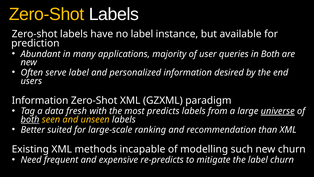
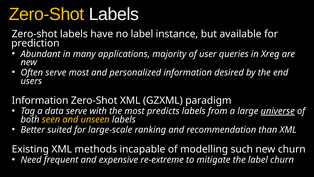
in Both: Both -> Xreg (270, 54)
serve label: label -> most (79, 72)
data fresh: fresh -> serve (77, 111)
both underline: present -> none (30, 119)
re-predicts: re-predicts -> re-extreme (162, 160)
